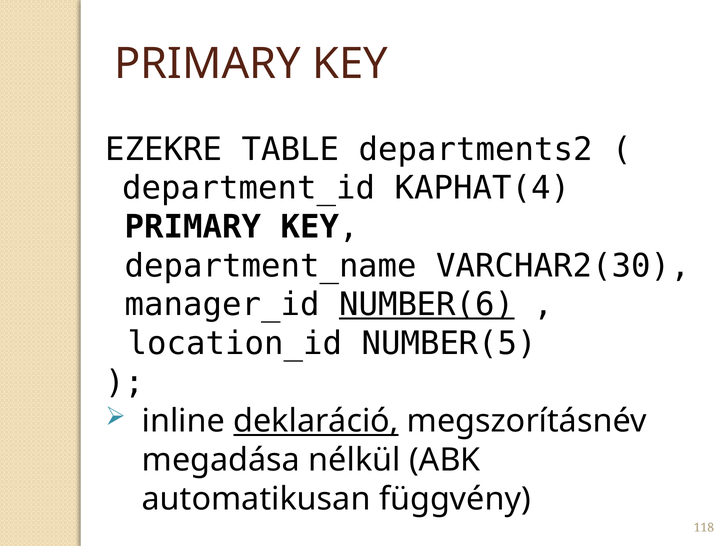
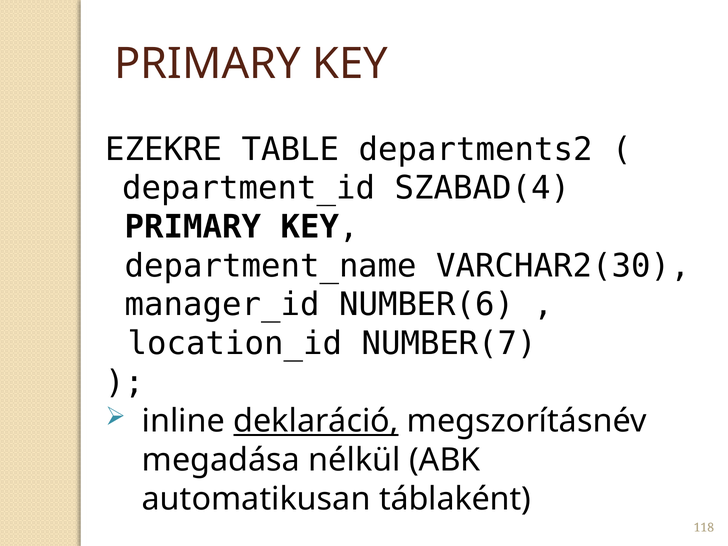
KAPHAT(4: KAPHAT(4 -> SZABAD(4 (482, 188)
NUMBER(6 underline: present -> none (427, 305)
NUMBER(5: NUMBER(5 -> NUMBER(7 (449, 344)
függvény: függvény -> táblaként (455, 499)
